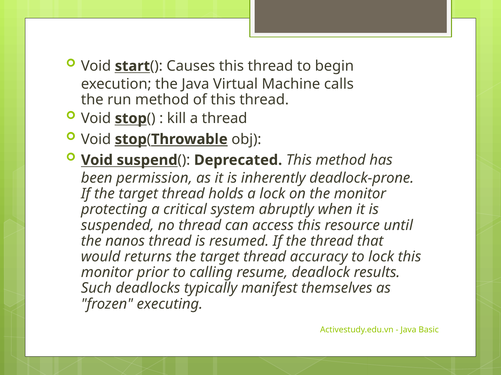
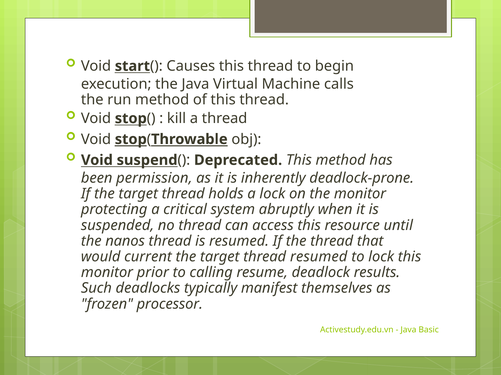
returns: returns -> current (148, 257)
thread accuracy: accuracy -> resumed (319, 257)
executing: executing -> processor (170, 305)
